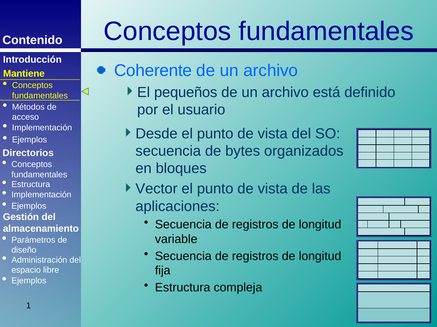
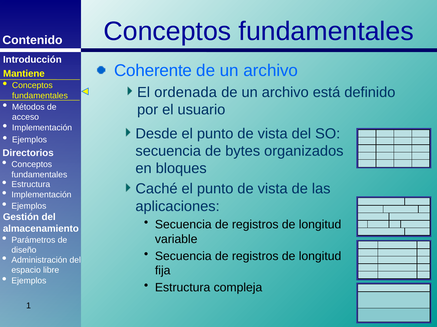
pequeños: pequeños -> ordenada (186, 92)
Vector: Vector -> Caché (157, 189)
